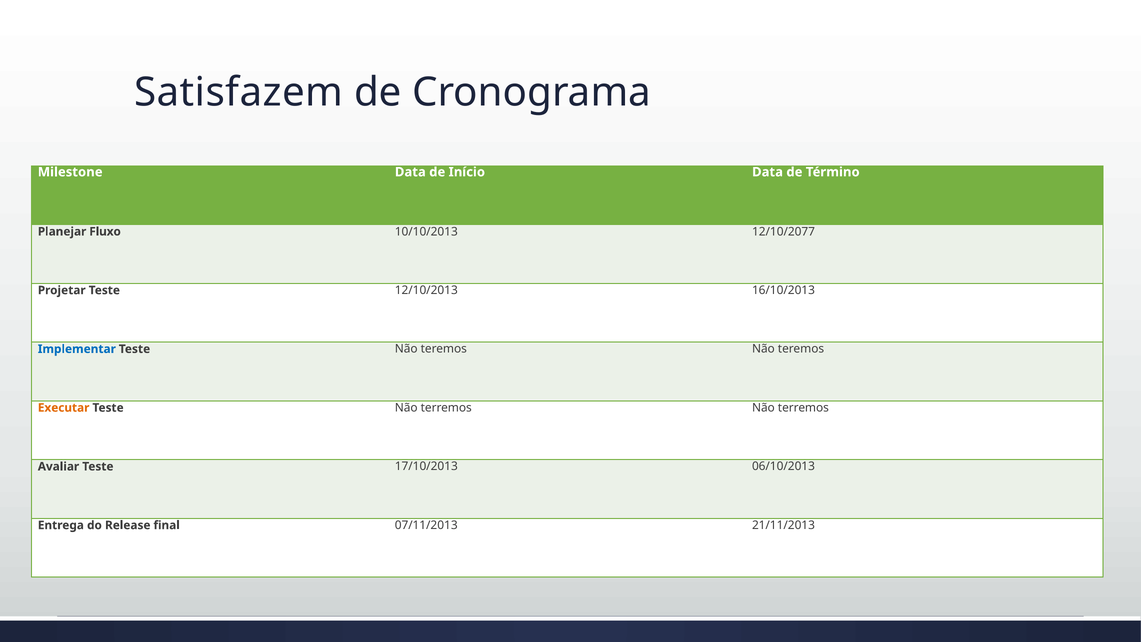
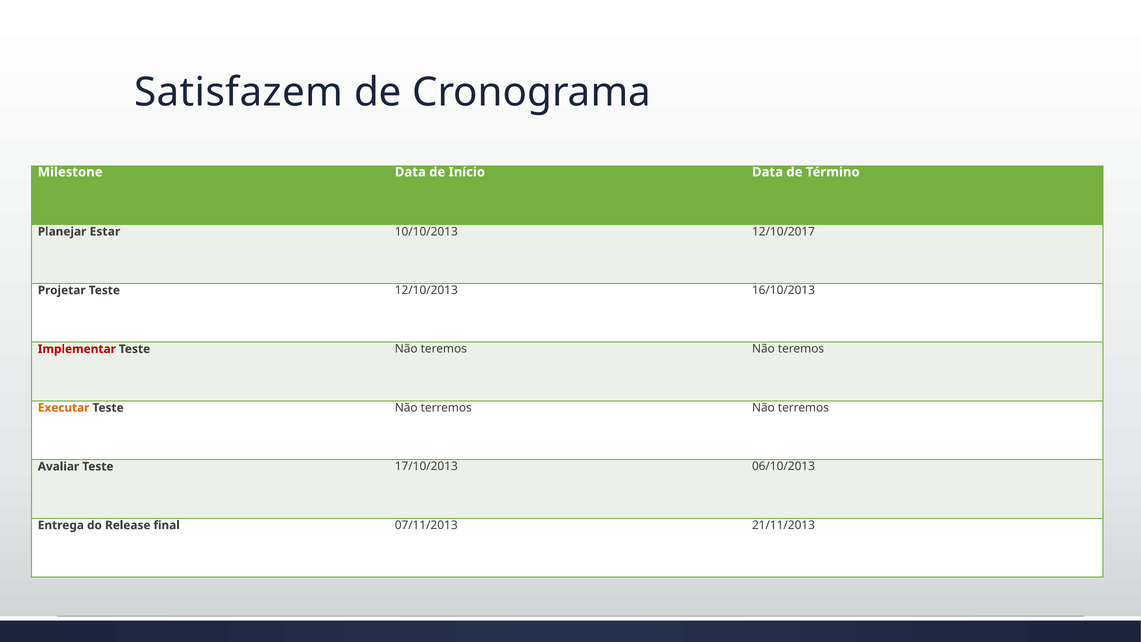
Fluxo: Fluxo -> Estar (105, 232)
12/10/2077: 12/10/2077 -> 12/10/2017 (784, 232)
Implementar colour: blue -> red (77, 349)
